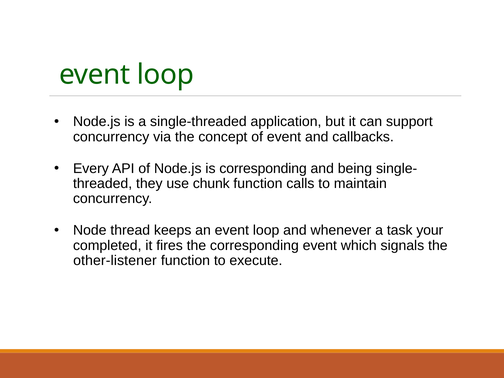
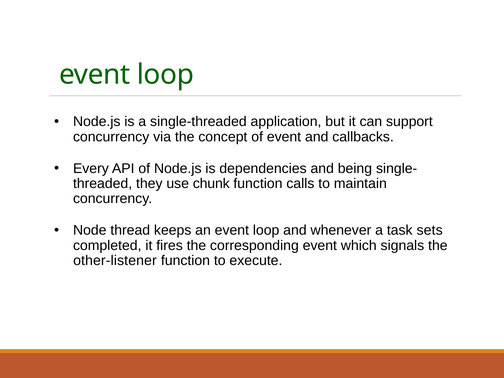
is corresponding: corresponding -> dependencies (263, 168)
your: your -> sets (430, 230)
